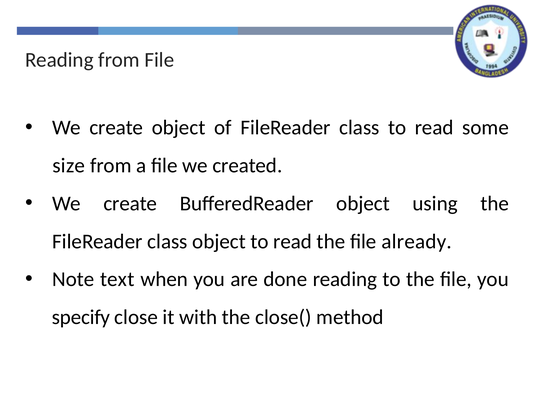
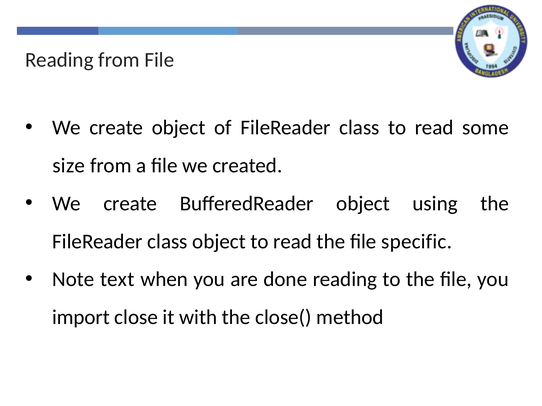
already: already -> specific (417, 242)
specify: specify -> import (81, 318)
